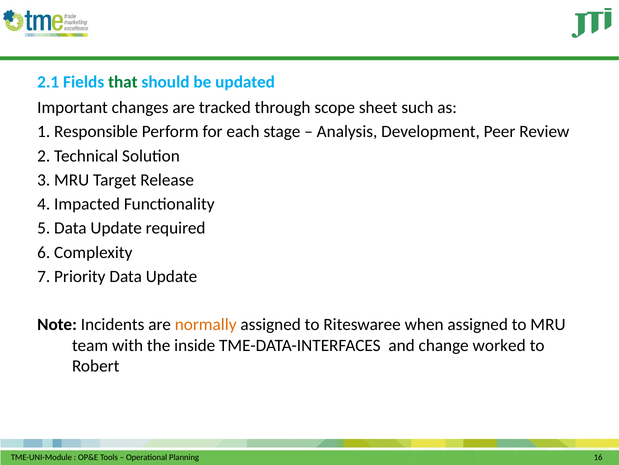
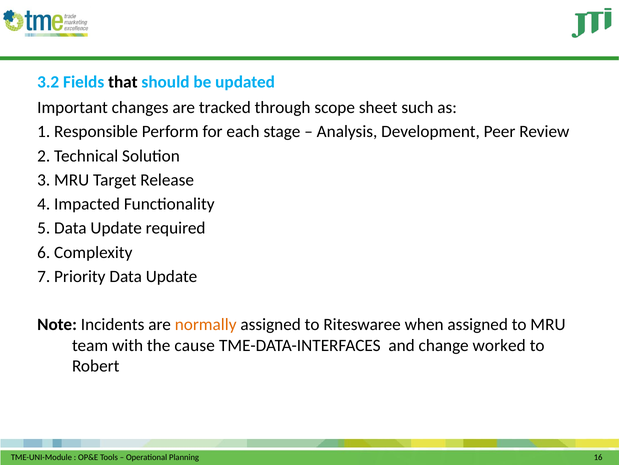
2.1: 2.1 -> 3.2 (48, 82)
that colour: green -> black (123, 82)
inside: inside -> cause (195, 345)
